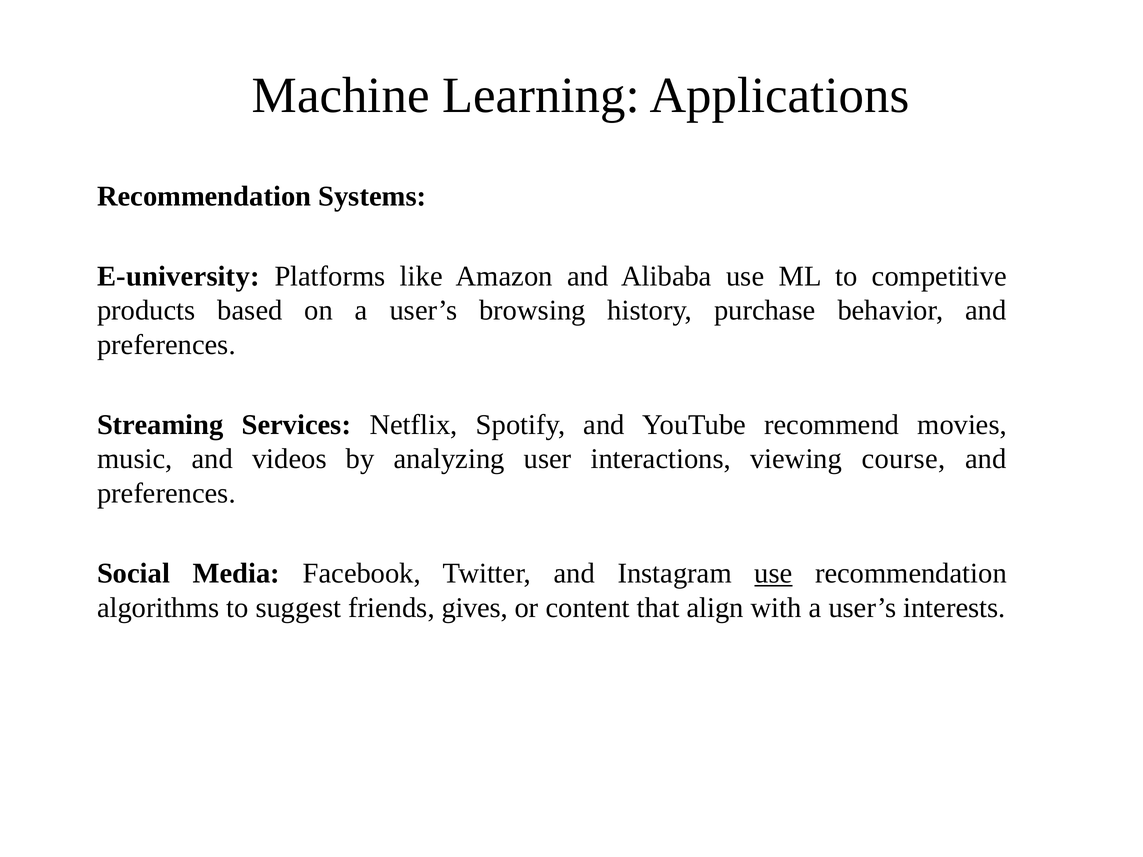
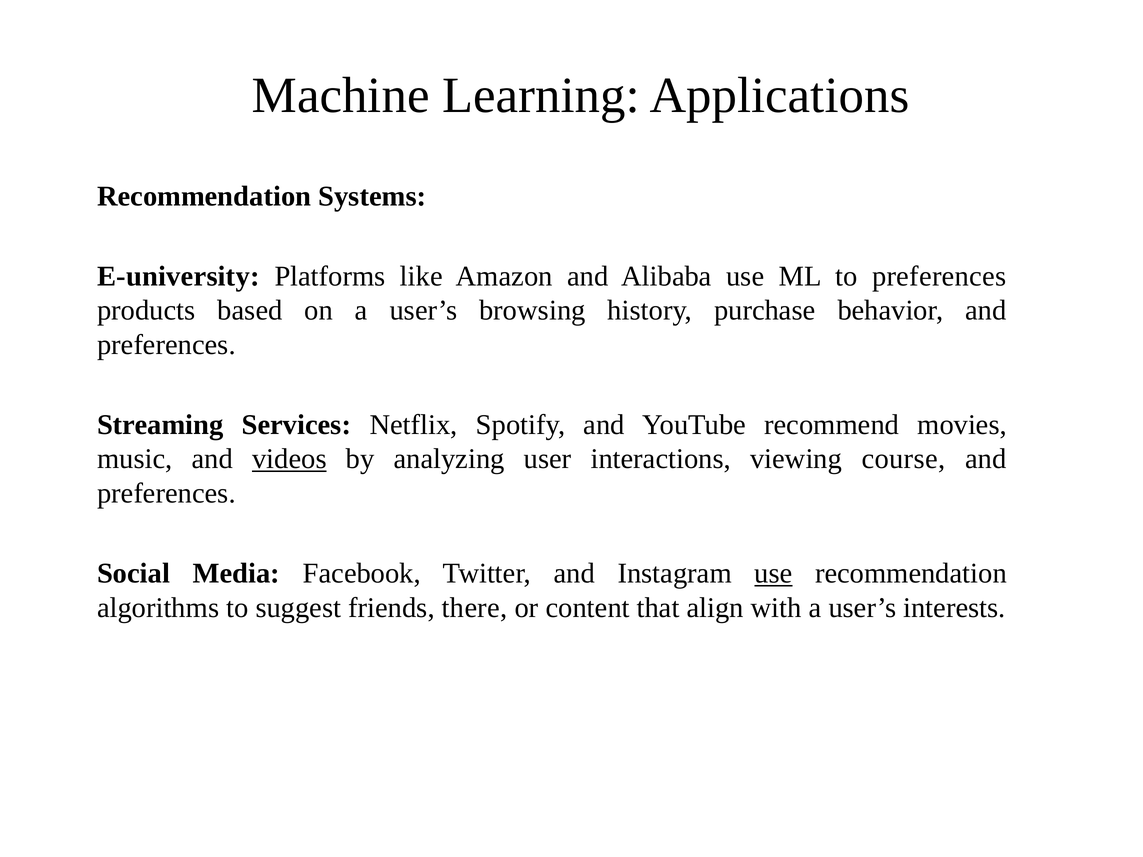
to competitive: competitive -> preferences (939, 276)
videos underline: none -> present (289, 459)
gives: gives -> there (475, 608)
